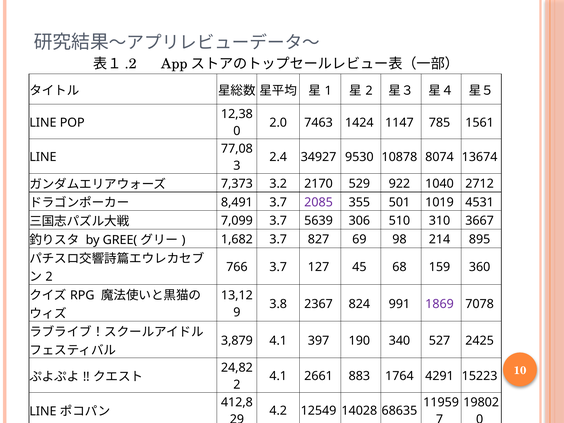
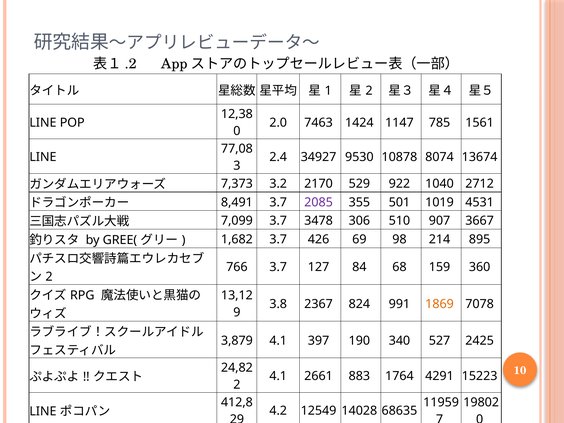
5639: 5639 -> 3478 (319, 221)
310: 310 -> 907 (440, 221)
827: 827 -> 426 (319, 239)
45: 45 -> 84 (359, 267)
1869 colour: purple -> orange (440, 304)
